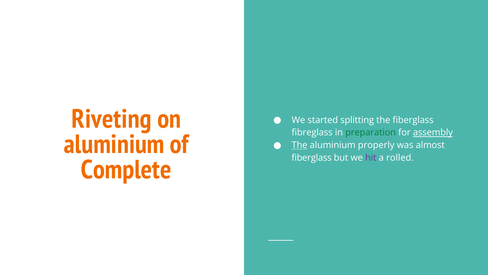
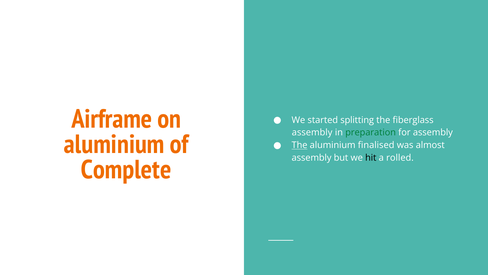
Riveting: Riveting -> Airframe (112, 119)
fibreglass: fibreglass -> assembly (312, 132)
assembly underline: present -> none (433, 132)
properly: properly -> finalised (376, 145)
fiberglass: fiberglass -> assembly (312, 158)
hit colour: purple -> black (371, 158)
